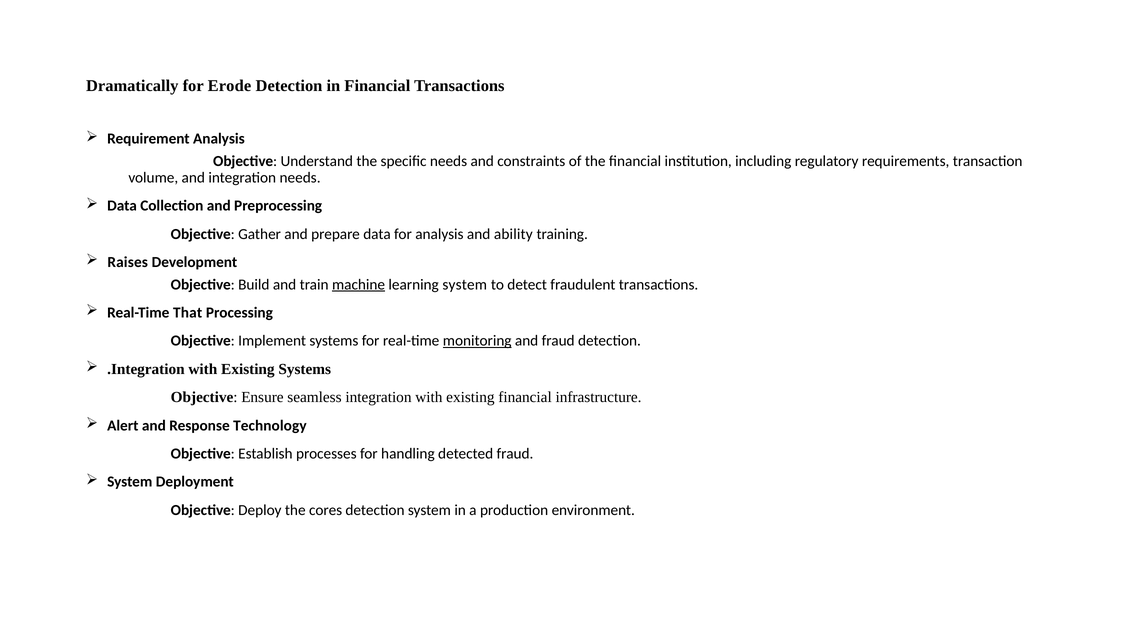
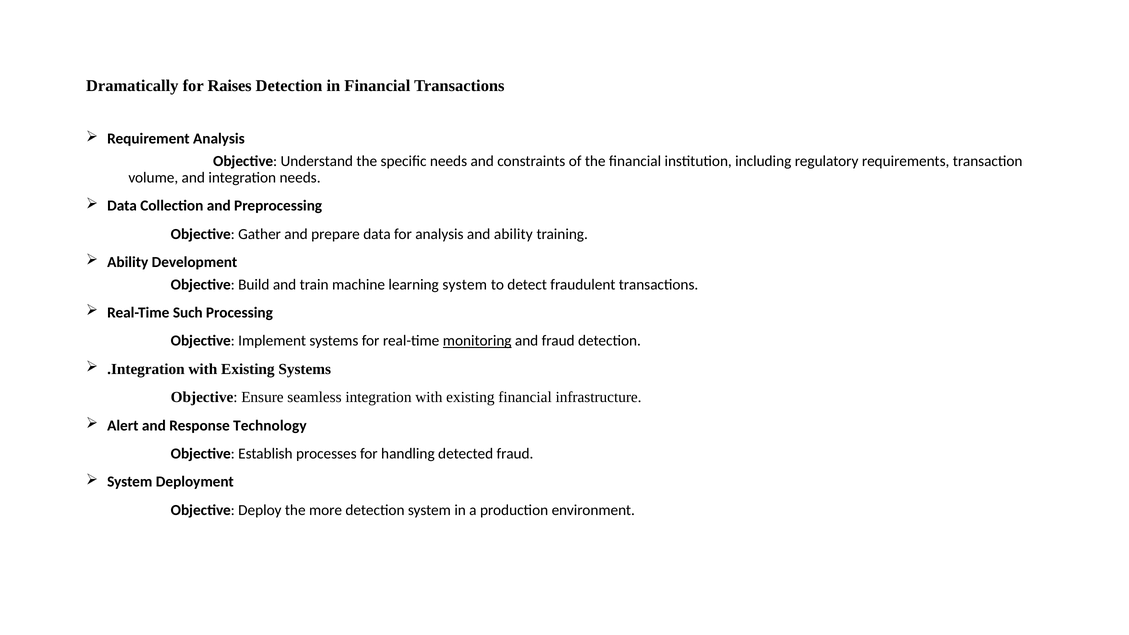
Erode: Erode -> Raises (230, 86)
Raises: Raises -> Ability (128, 262)
machine underline: present -> none (359, 285)
That: That -> Such (188, 313)
cores: cores -> more (326, 510)
